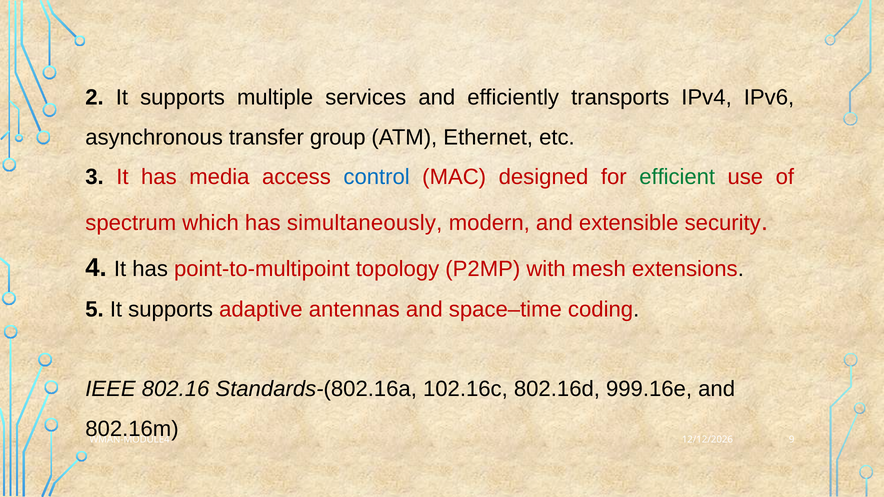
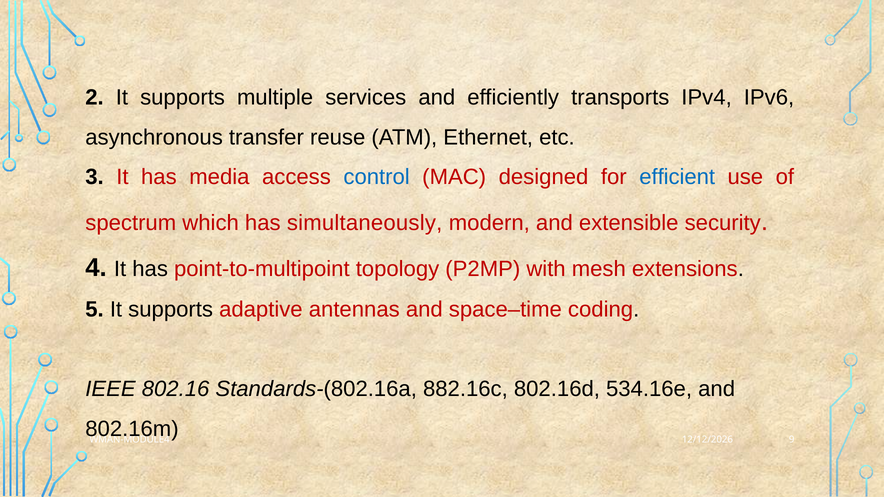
group: group -> reuse (338, 137)
efficient colour: green -> blue (677, 177)
102.16c: 102.16c -> 882.16c (465, 389)
999.16e: 999.16e -> 534.16e (649, 389)
